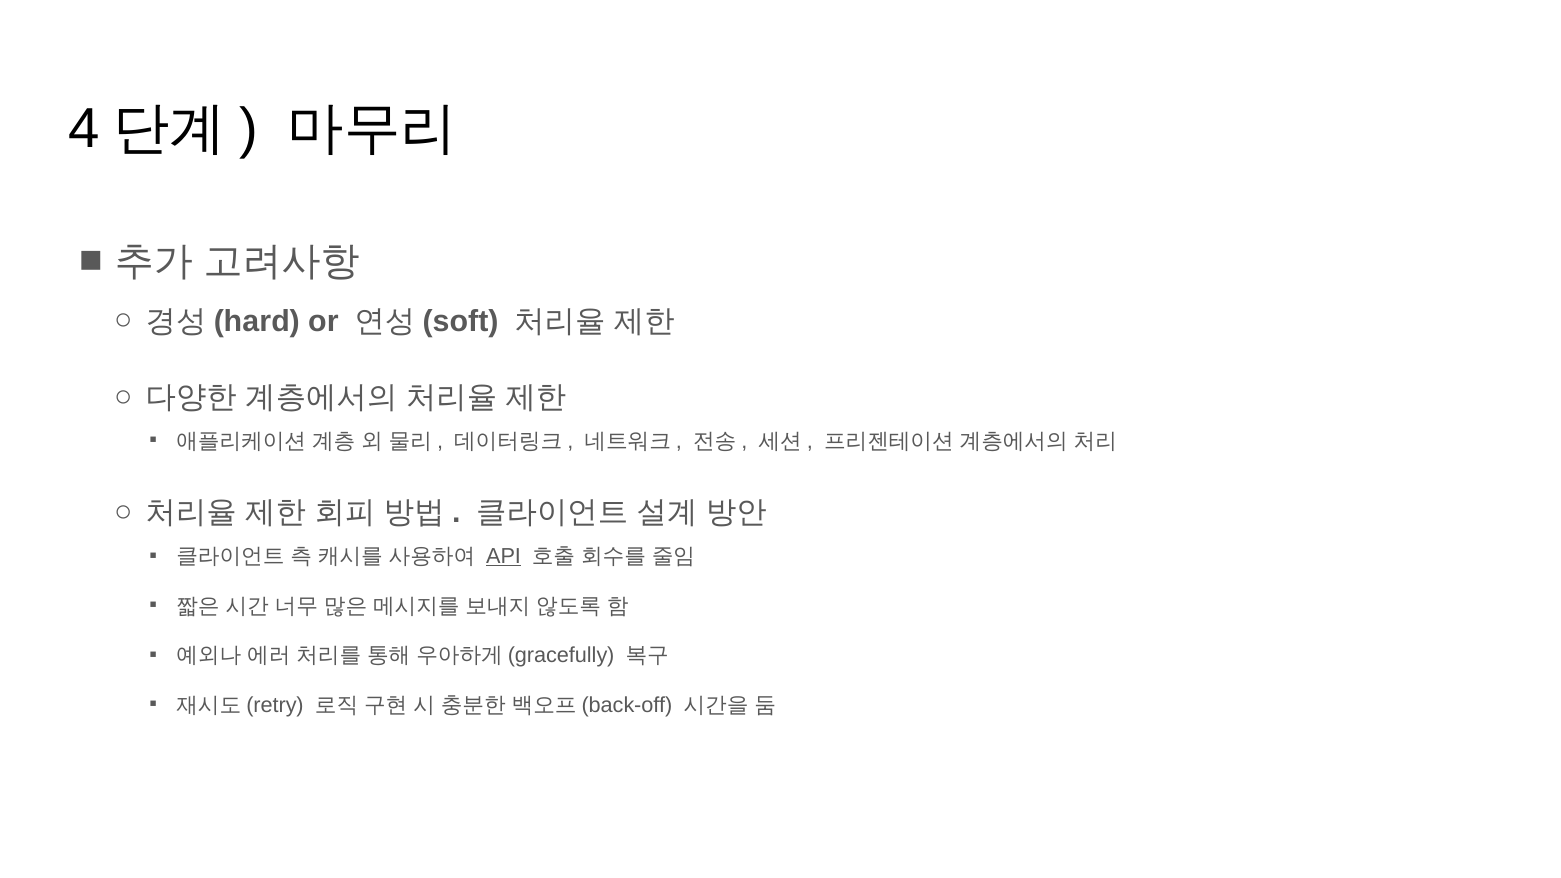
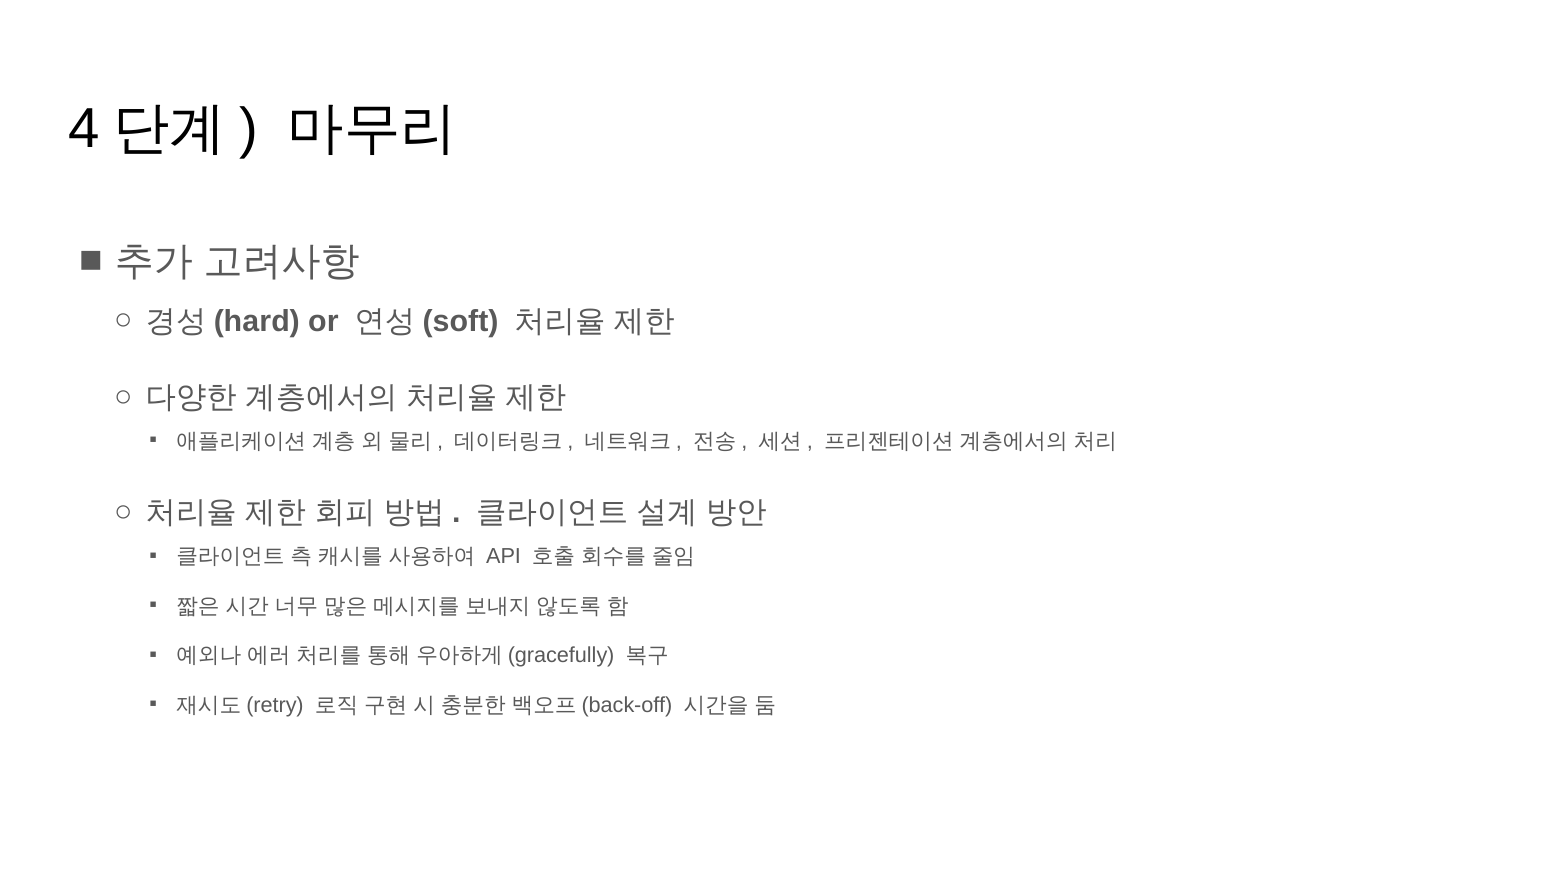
API underline: present -> none (504, 556)
